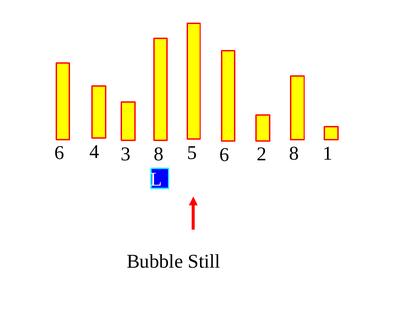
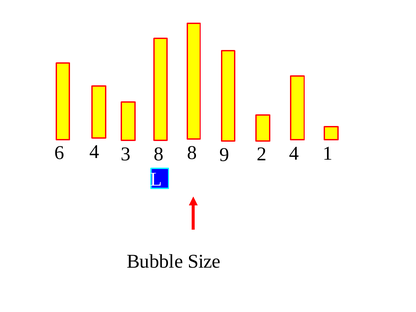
4 8: 8 -> 4 (294, 154)
6 6: 6 -> 9 (225, 155)
8 5: 5 -> 8 (192, 153)
Still: Still -> Size (204, 261)
